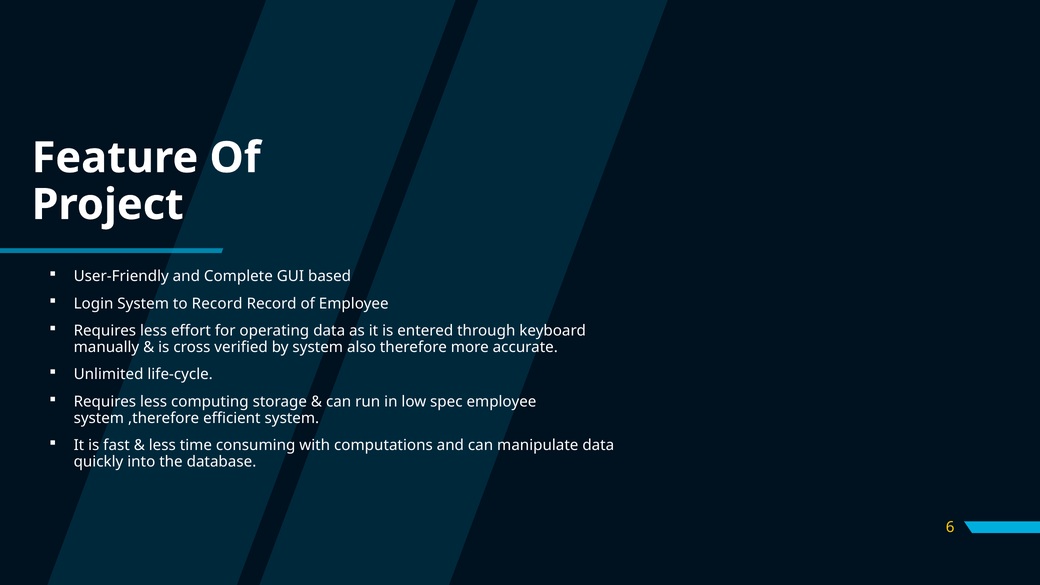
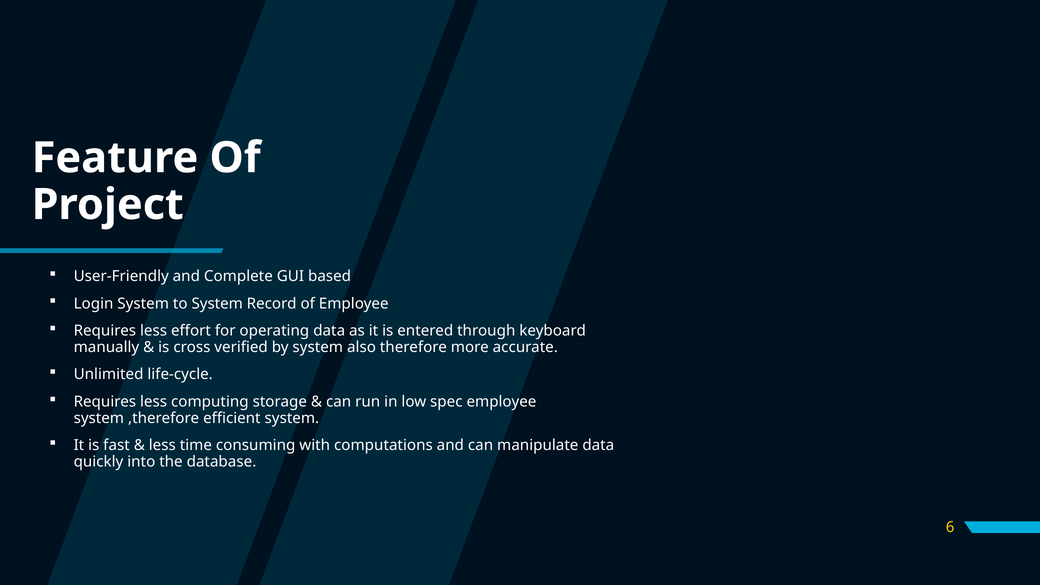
to Record: Record -> System (217, 304)
